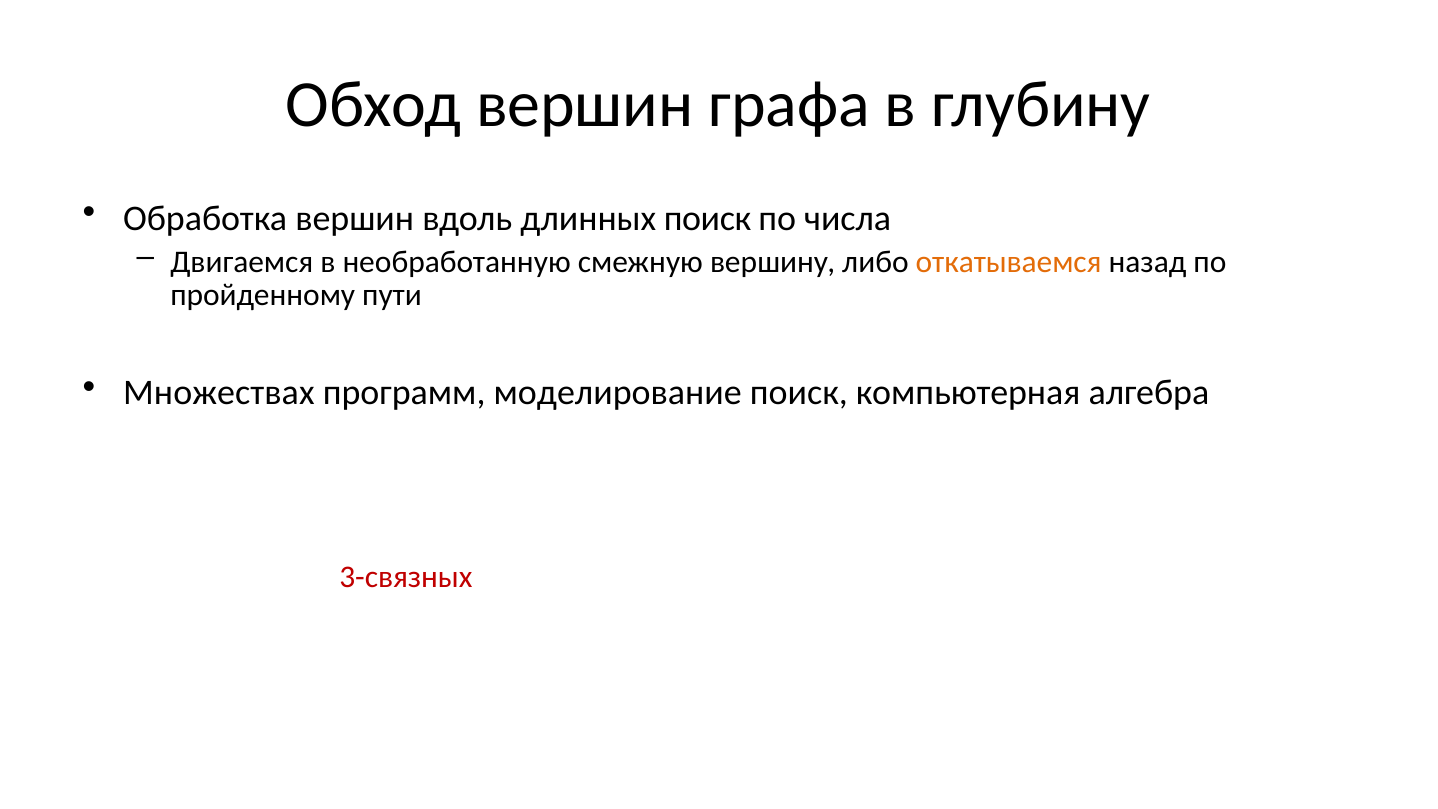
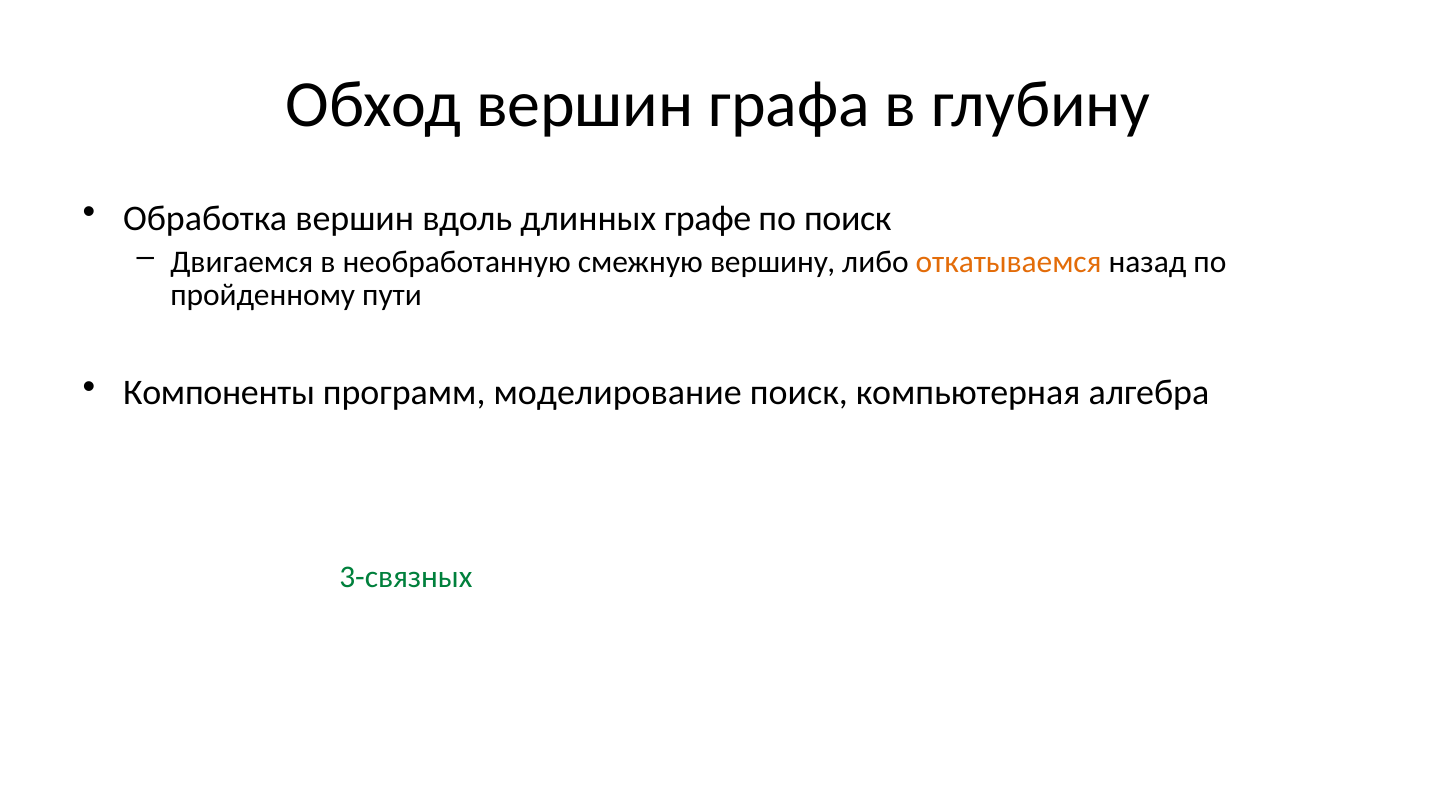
длинных поиск: поиск -> графе (708, 218)
по числа: числа -> поиск (848, 218)
Множествах: Множествах -> Компоненты (219, 393)
3-связных colour: red -> green (406, 577)
